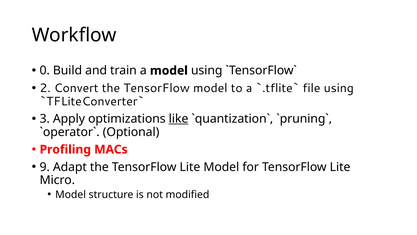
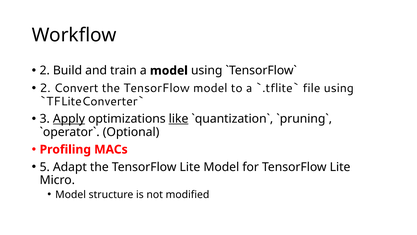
0: 0 -> 2 (45, 71)
Apply underline: none -> present (69, 119)
9: 9 -> 5 (45, 167)
